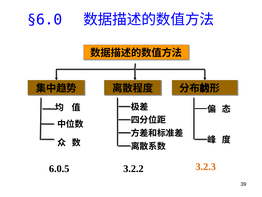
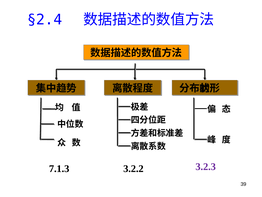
§6.0: §6.0 -> §2.4 (45, 20)
6.0.5: 6.0.5 -> 7.1.3 (59, 168)
3.2.3 colour: orange -> purple (206, 166)
